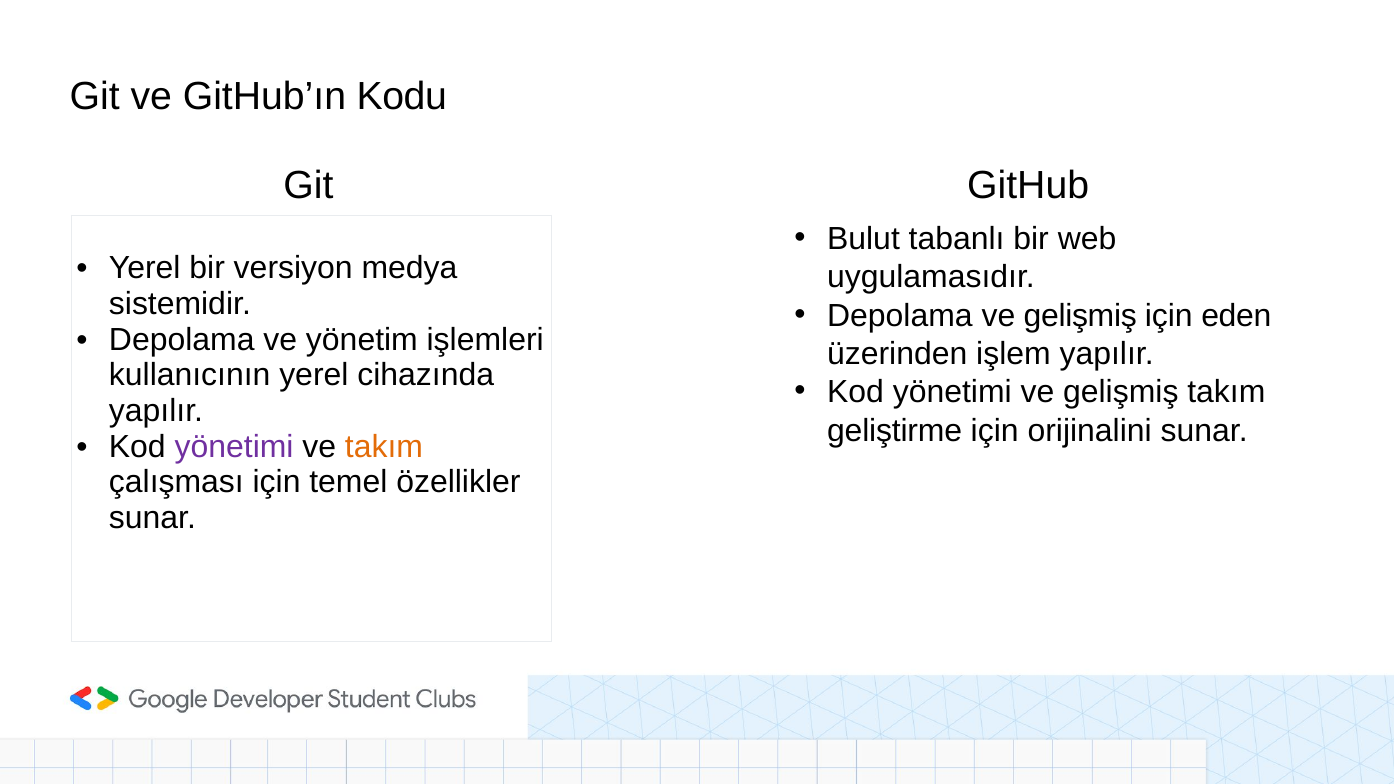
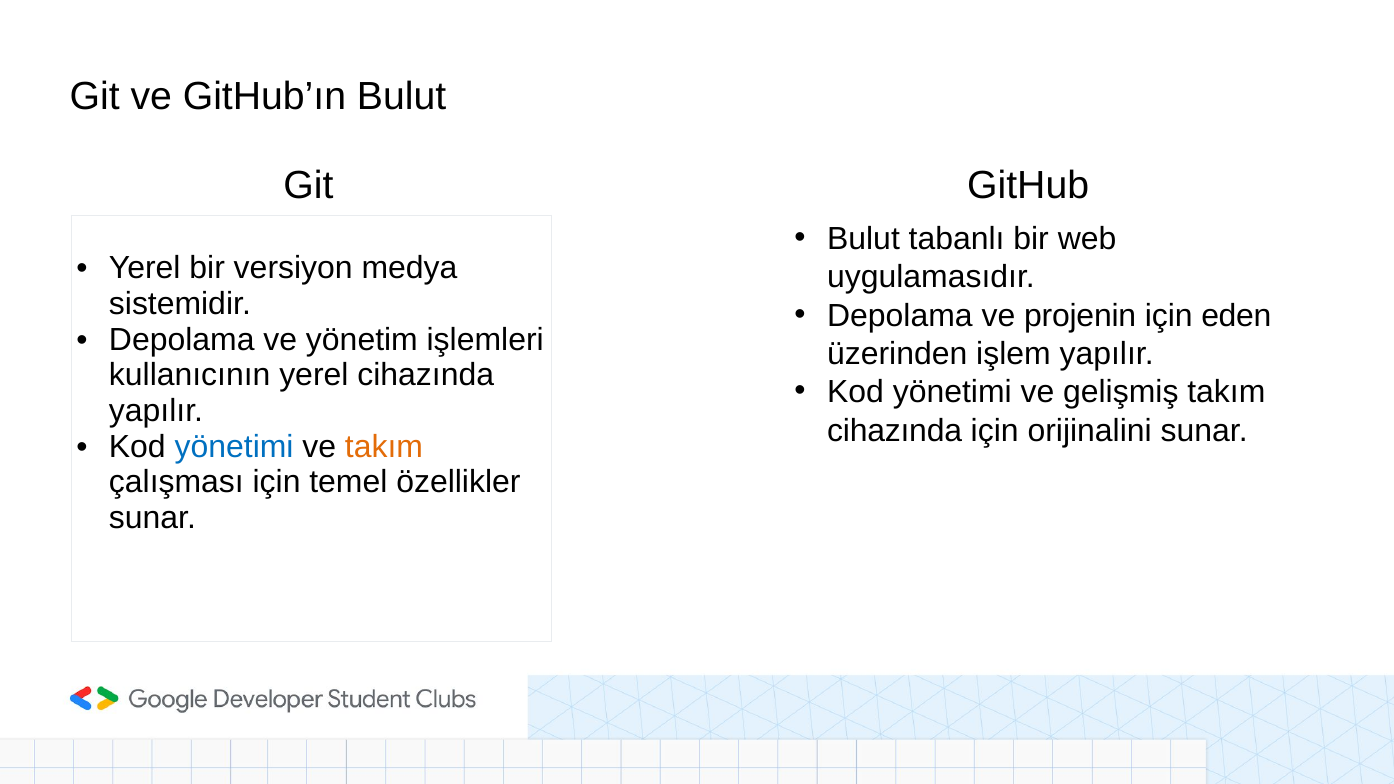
GitHub’ın Kodu: Kodu -> Bulut (402, 96)
Depolama ve gelişmiş: gelişmiş -> projenin (1080, 316)
geliştirme: geliştirme -> cihazında (895, 431)
yönetimi colour: purple -> blue (234, 447)
